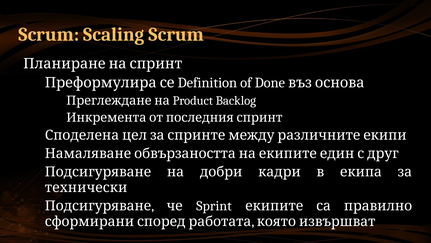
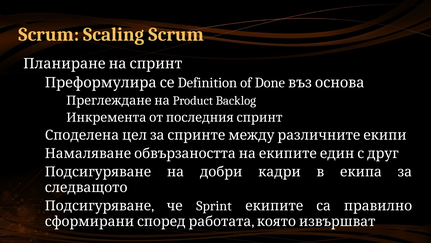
технически: технически -> следващото (86, 187)
